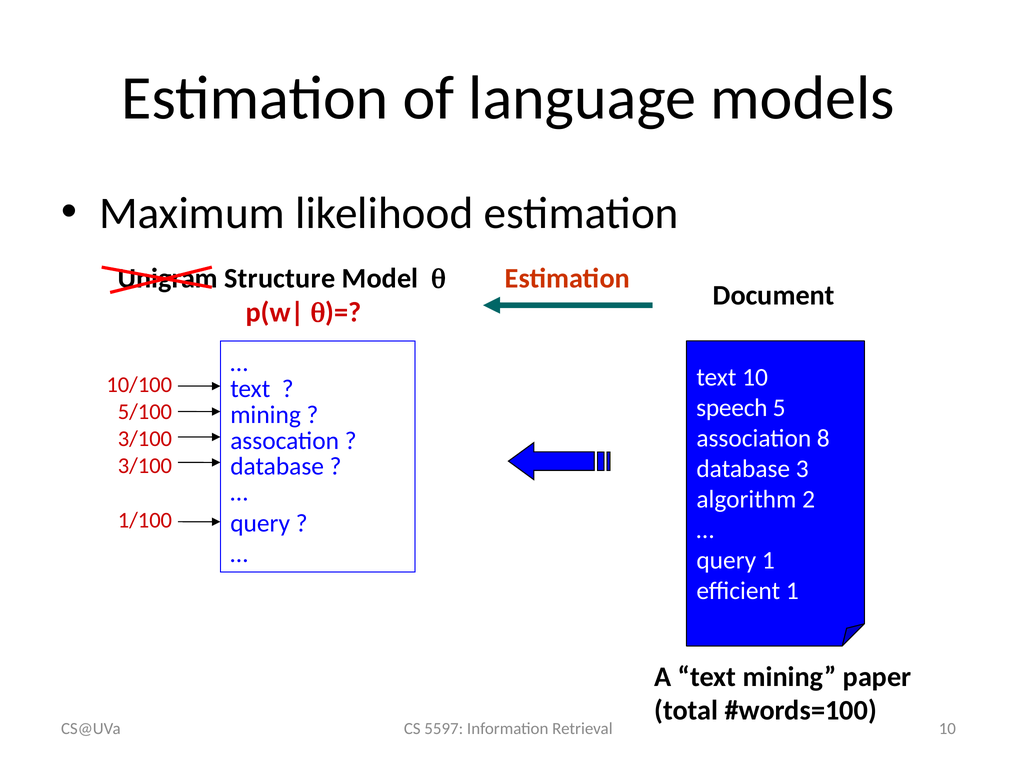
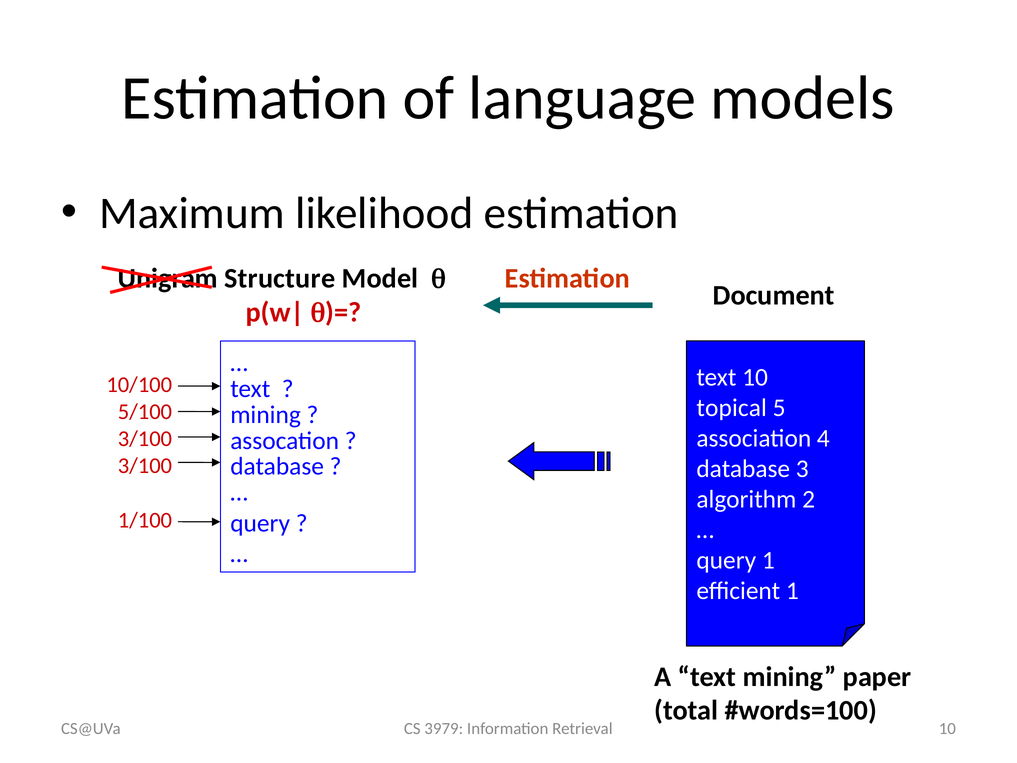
speech: speech -> topical (732, 408)
8: 8 -> 4 (823, 438)
5597: 5597 -> 3979 (444, 728)
